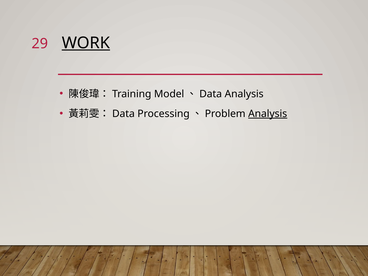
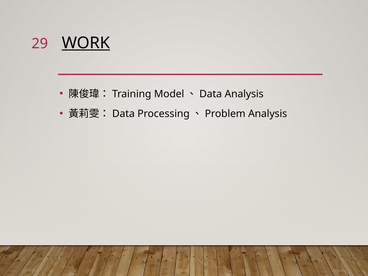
Analysis underline: present -> none (268, 114)
